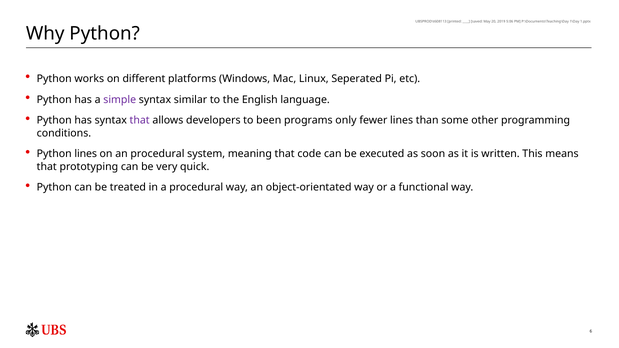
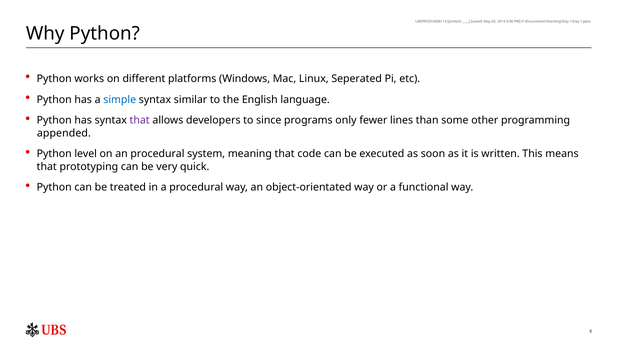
simple colour: purple -> blue (120, 100)
been: been -> since (269, 121)
conditions: conditions -> appended (64, 133)
Python lines: lines -> level (86, 154)
